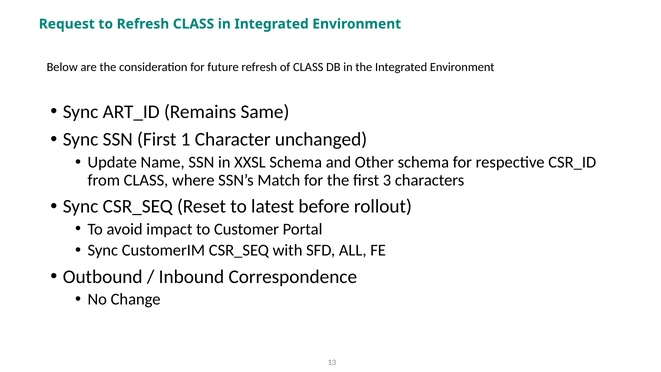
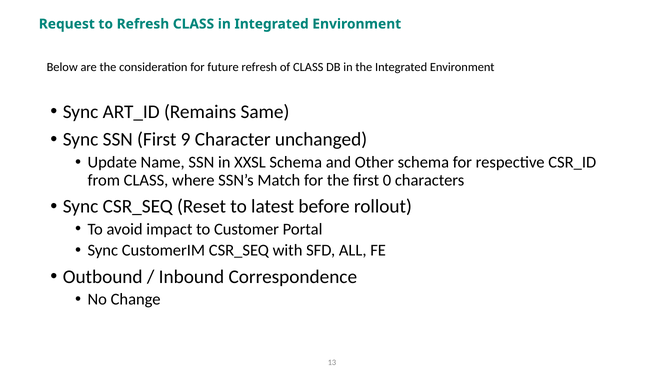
1: 1 -> 9 (186, 139)
3: 3 -> 0 (387, 180)
